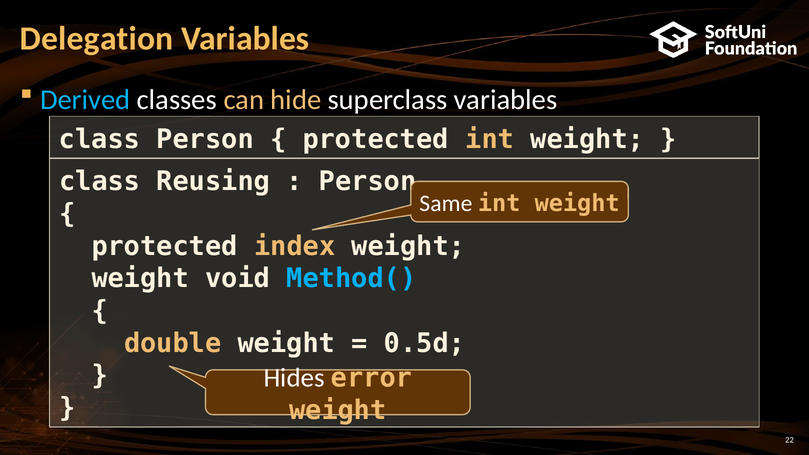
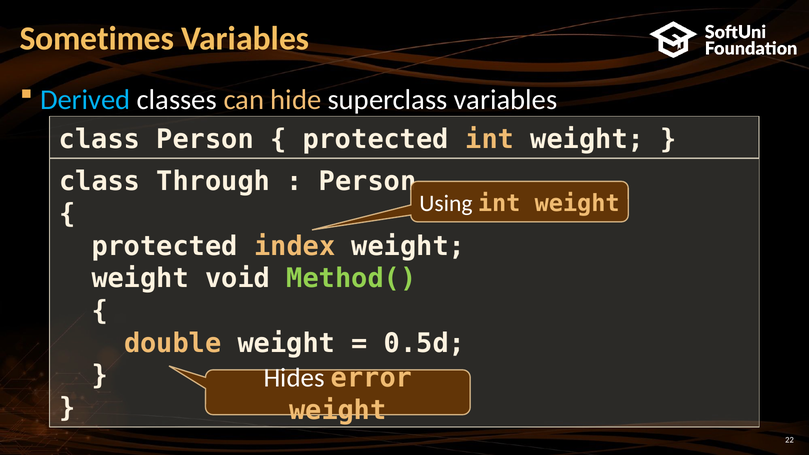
Delegation: Delegation -> Sometimes (97, 39)
Reusing: Reusing -> Through (213, 181)
Same: Same -> Using (446, 203)
Method( colour: light blue -> light green (351, 279)
